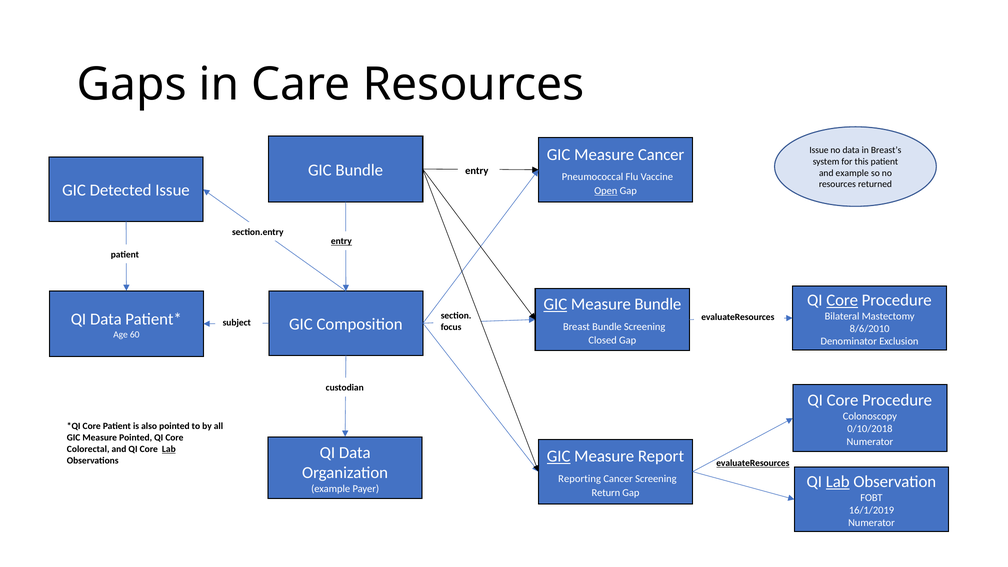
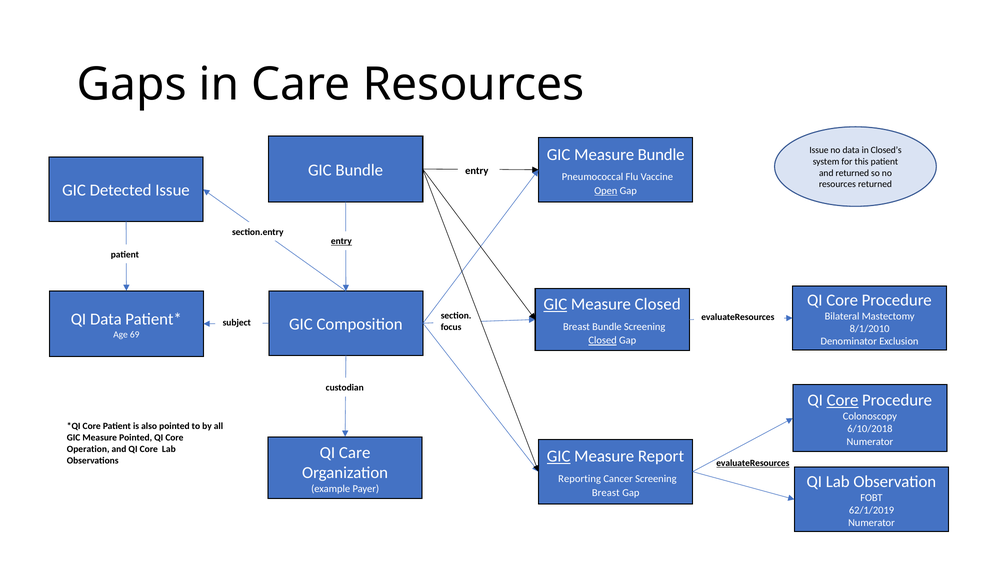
Breast’s: Breast’s -> Closed’s (886, 150)
Measure Cancer: Cancer -> Bundle (661, 154)
and example: example -> returned (852, 173)
Core underline: present -> none (842, 300)
Measure Bundle: Bundle -> Closed (658, 304)
8/6/2010: 8/6/2010 -> 8/1/2010 (870, 329)
60: 60 -> 69 (135, 335)
Closed underline: none -> present (603, 340)
Core underline: none -> present (843, 400)
0/10/2018: 0/10/2018 -> 6/10/2018 (870, 429)
Colorectal: Colorectal -> Operation (88, 449)
Lab underline: present -> none (169, 449)
Data: Data -> Care (355, 452)
Lab underline: present -> none (838, 482)
Return: Return -> Breast (606, 493)
16/1/2019: 16/1/2019 -> 62/1/2019 (872, 510)
